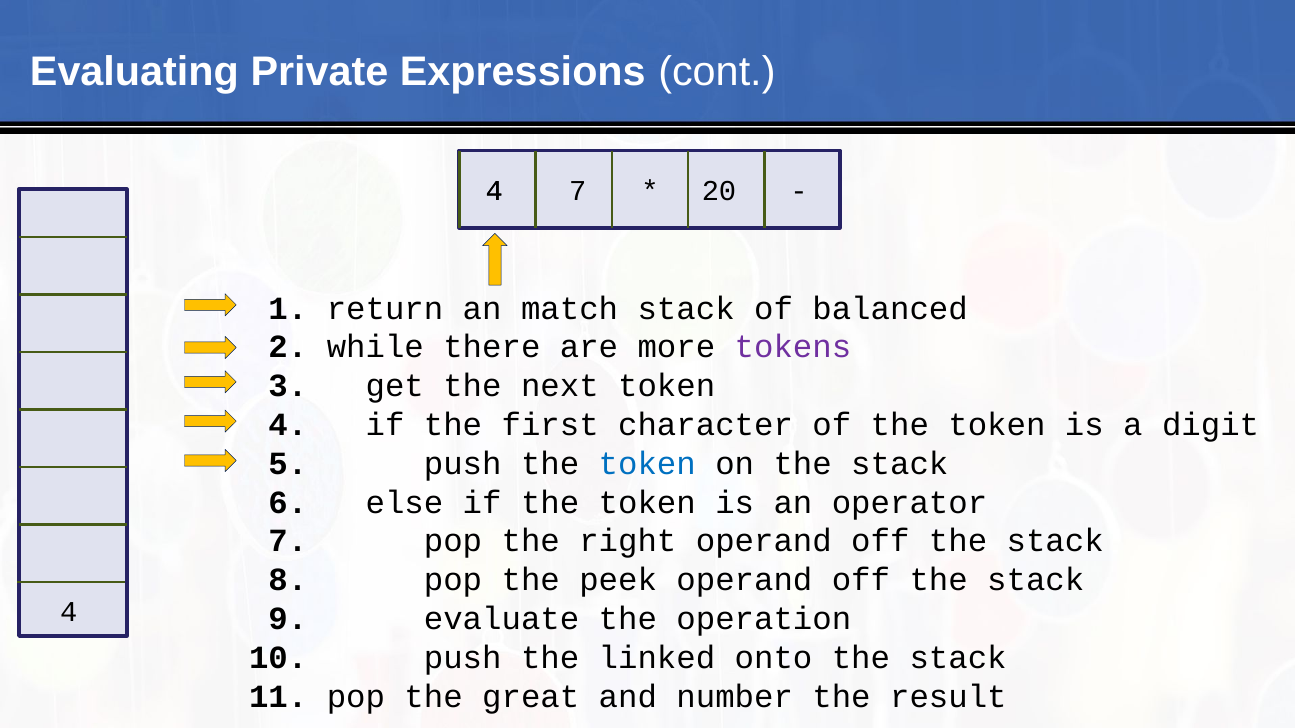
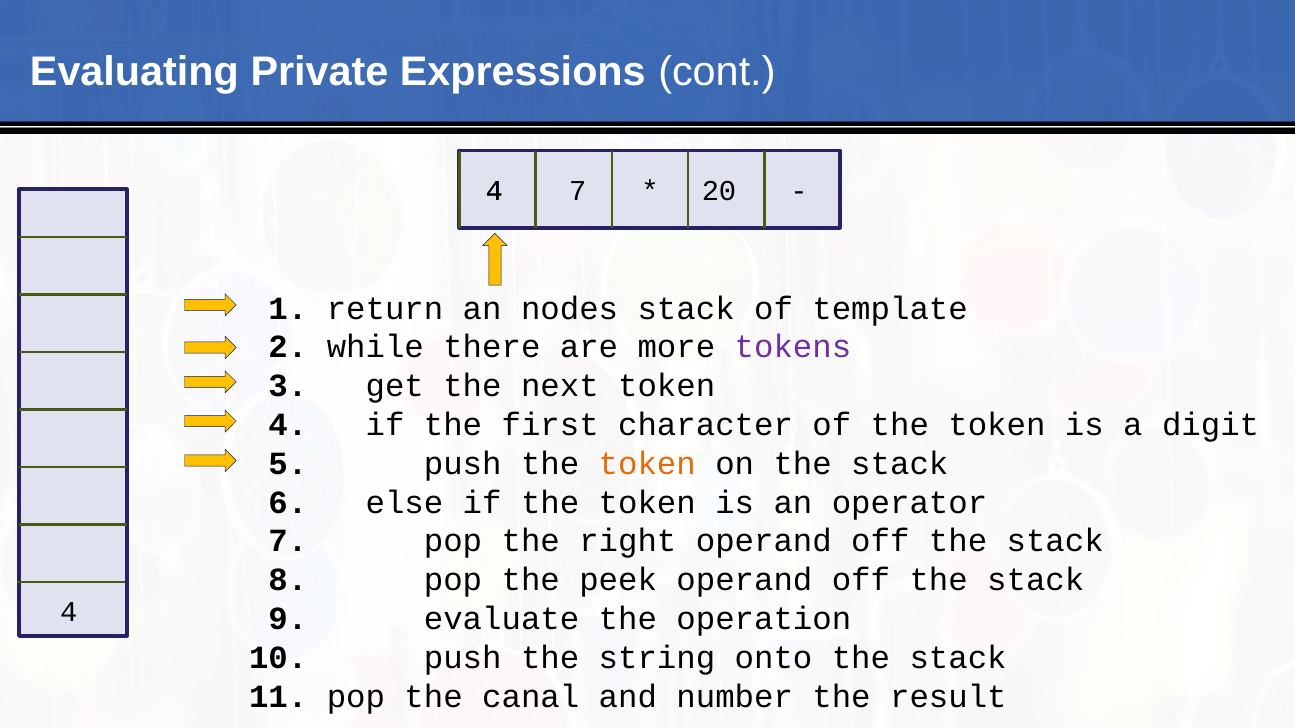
match: match -> nodes (570, 309)
balanced: balanced -> template (890, 309)
token colour: blue -> orange (647, 464)
linked: linked -> string (657, 658)
great: great -> canal (531, 697)
